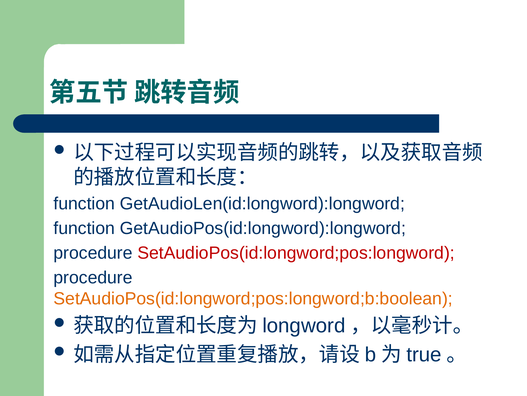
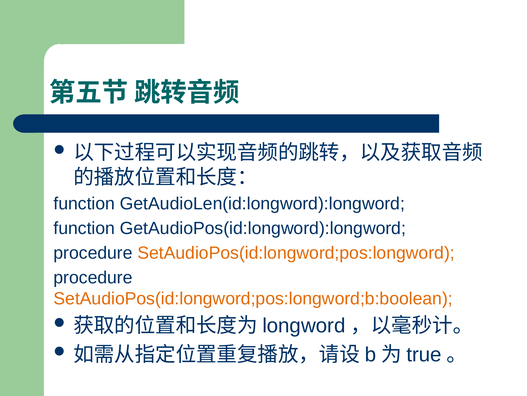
SetAudioPos(id:longword;pos:longword colour: red -> orange (296, 252)
